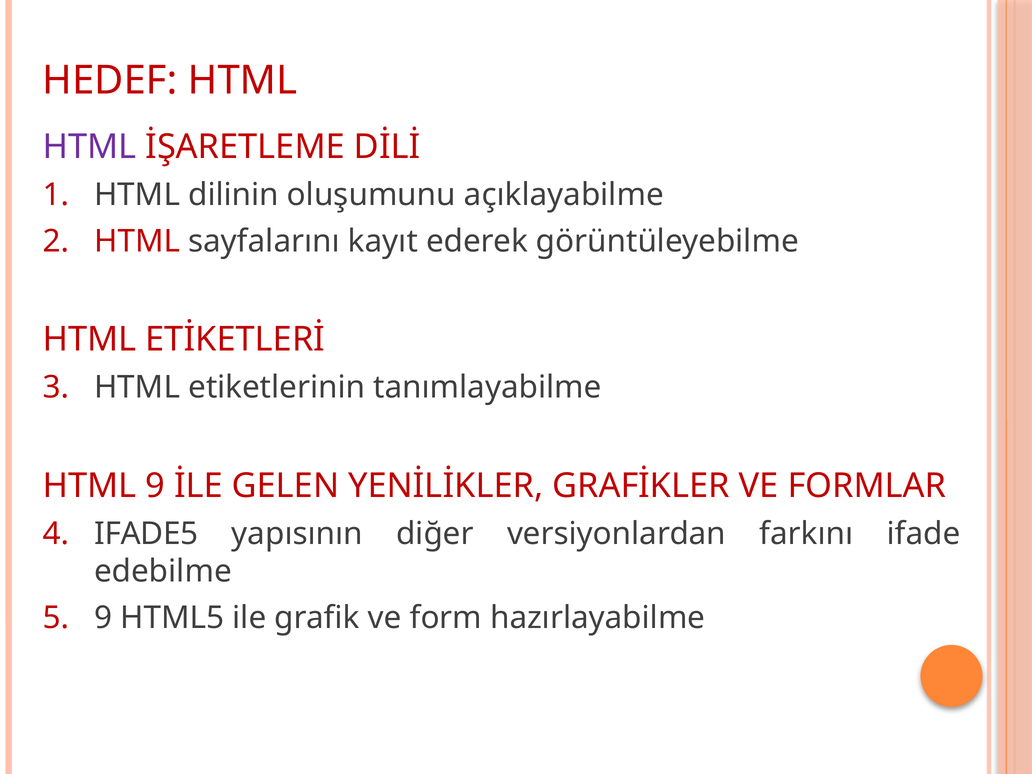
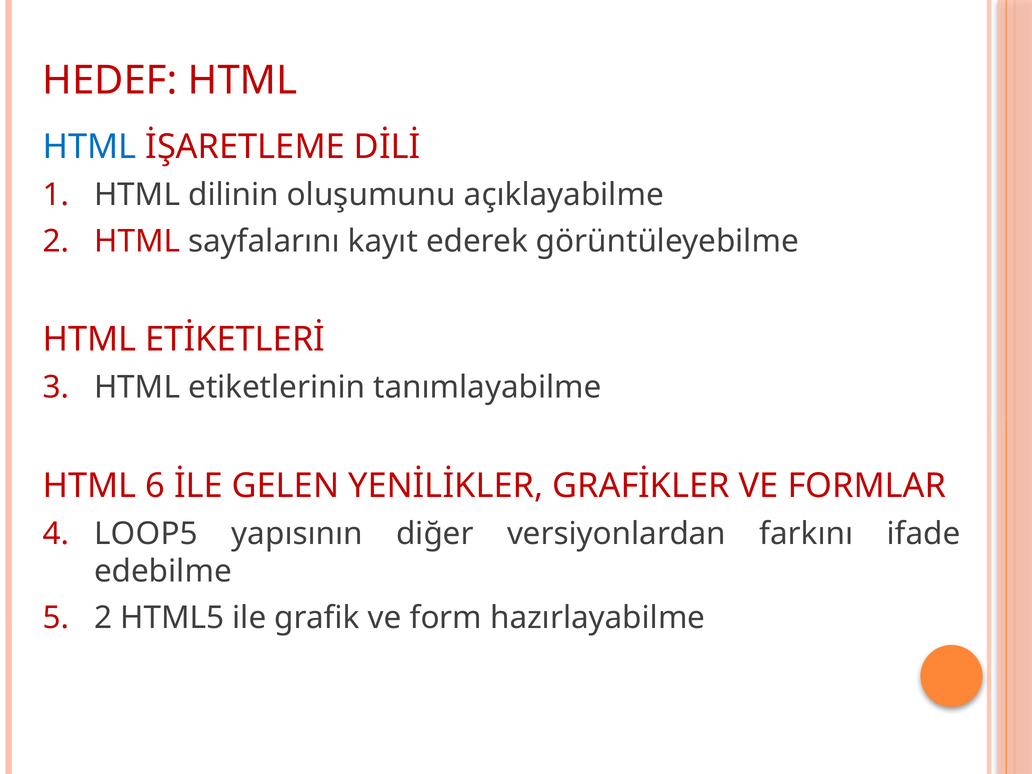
HTML colour: purple -> blue (90, 147)
HTML 9: 9 -> 6 (155, 486)
IFADE5: IFADE5 -> LOOP5 (146, 534)
5 9: 9 -> 2 (103, 618)
